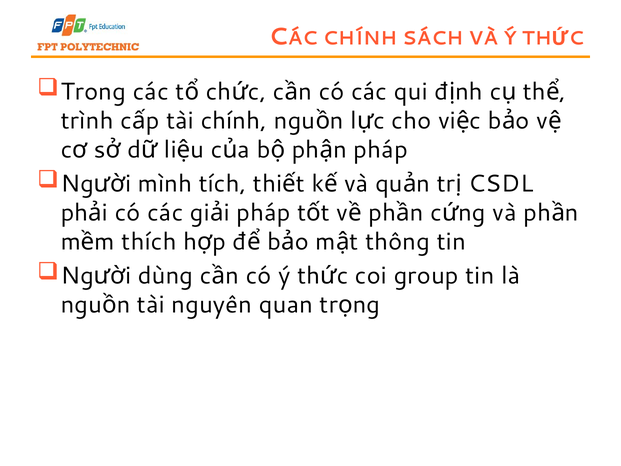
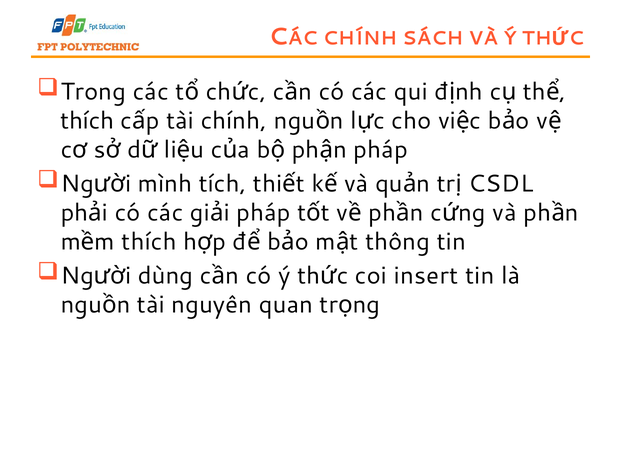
trình: trình -> thích (87, 121)
group: group -> insert (426, 275)
